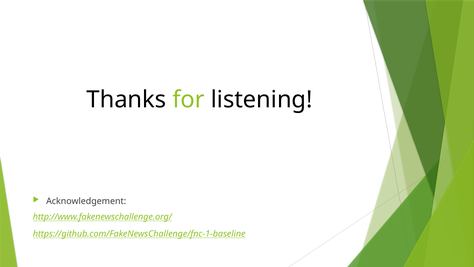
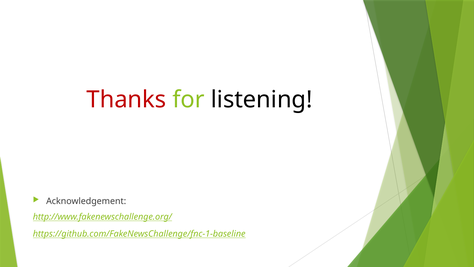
Thanks colour: black -> red (126, 100)
